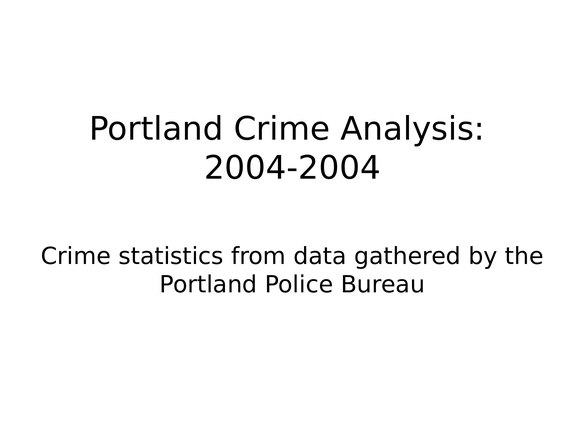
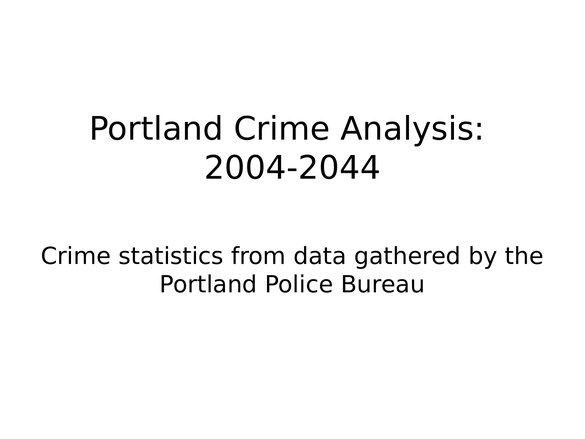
2004-2004: 2004-2004 -> 2004-2044 (292, 168)
